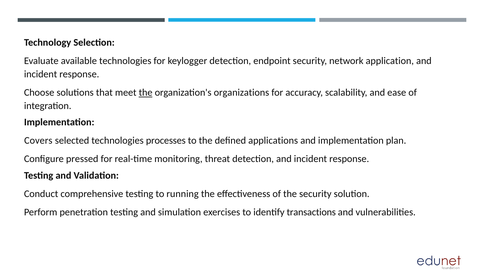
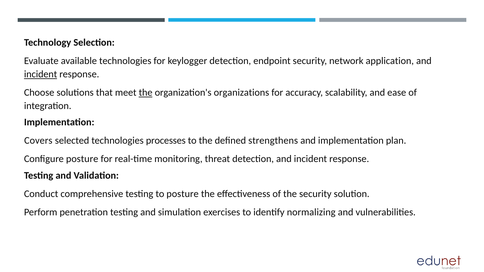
incident underline: none -> present (41, 74)
applications: applications -> strengthens (273, 141)
Configure pressed: pressed -> posture (82, 159)
to running: running -> posture (183, 194)
transactions: transactions -> normalizing (311, 212)
